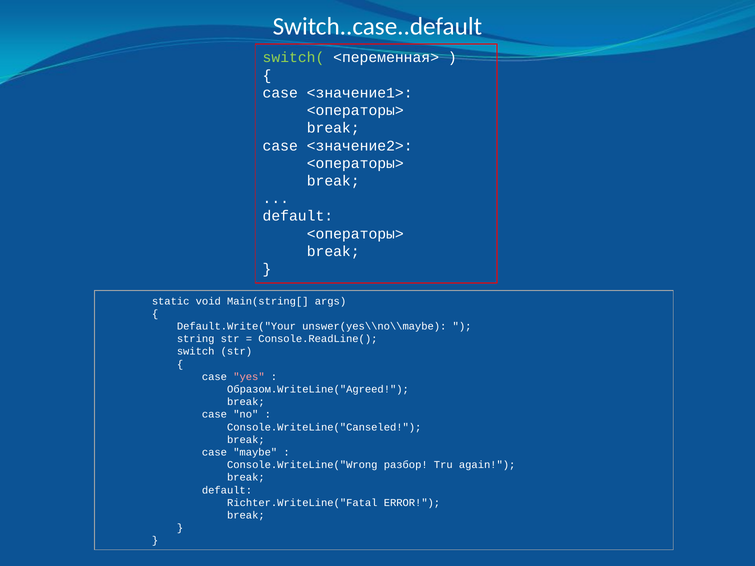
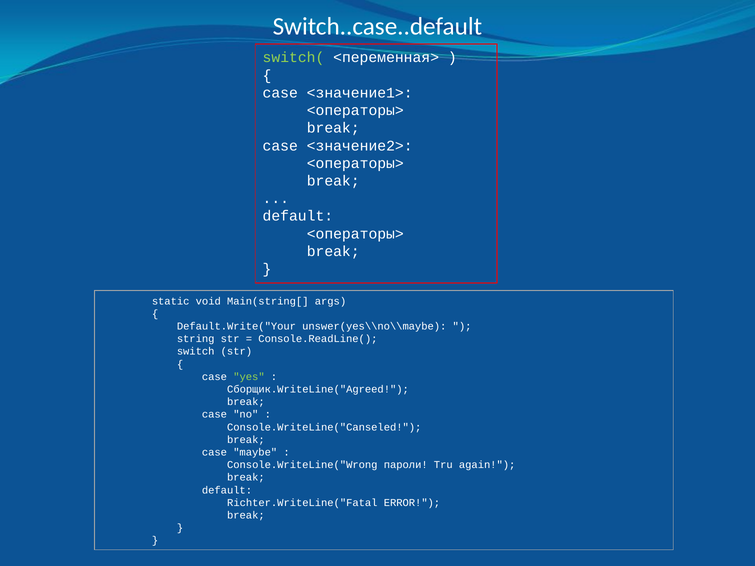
yes colour: pink -> light green (249, 377)
Образом.WriteLine("Agreed: Образом.WriteLine("Agreed -> Сборщик.WriteLine("Agreed (318, 389)
разбор: разбор -> пароли (406, 465)
